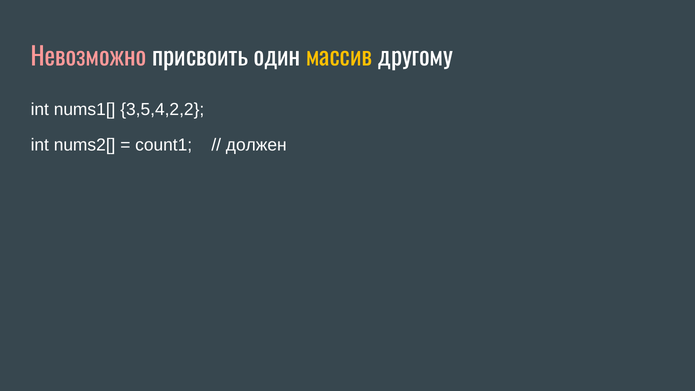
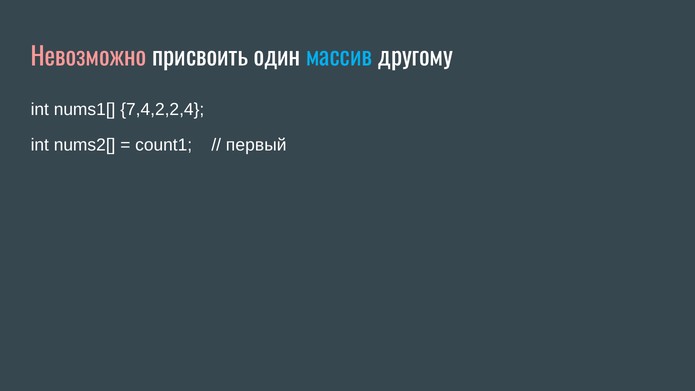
массив colour: yellow -> light blue (339, 58)
3,5,4,2,2: 3,5,4,2,2 -> 7,4,2,2,4 (162, 109)
должен: должен -> первый (256, 145)
